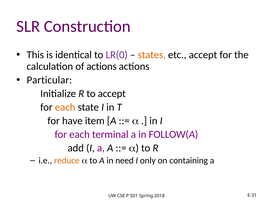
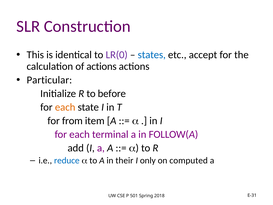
states colour: orange -> blue (152, 55)
to accept: accept -> before (112, 93)
have: have -> from (72, 121)
reduce colour: orange -> blue (67, 160)
need: need -> their (124, 160)
containing: containing -> computed (189, 160)
